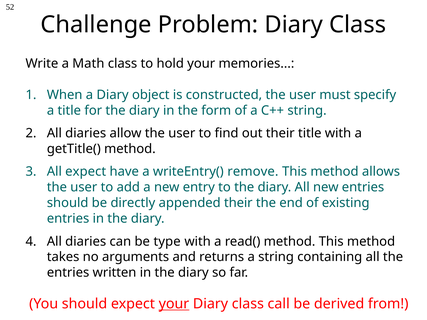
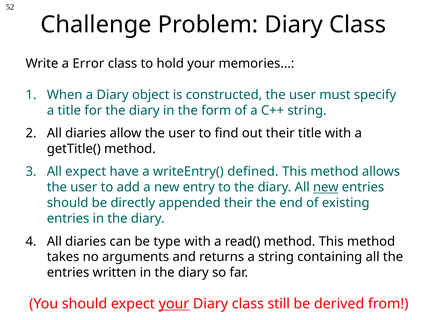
Math: Math -> Error (88, 64)
remove: remove -> defined (253, 172)
new underline: none -> present (326, 187)
call: call -> still (279, 304)
